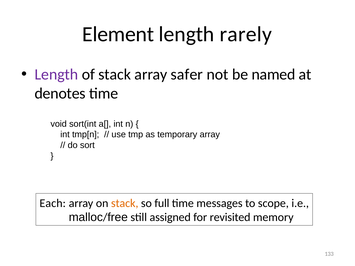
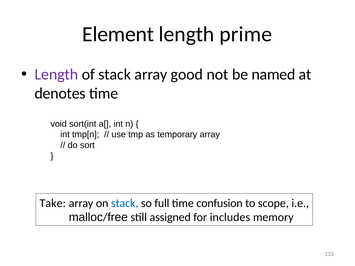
rarely: rarely -> prime (246, 34)
safer: safer -> good (187, 74)
Each: Each -> Take (53, 203)
stack colour: orange -> blue (125, 203)
messages: messages -> confusion (220, 203)
revisited: revisited -> includes (230, 218)
